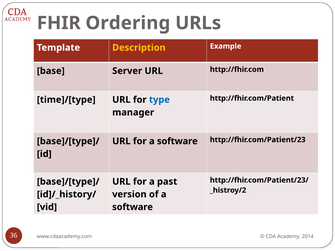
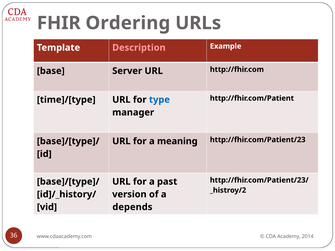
Description colour: yellow -> pink (139, 48)
for a software: software -> meaning (177, 141)
software: software -> depends (132, 207)
